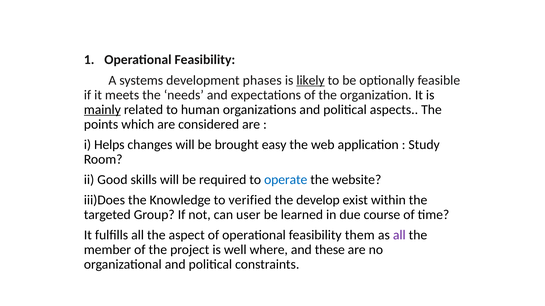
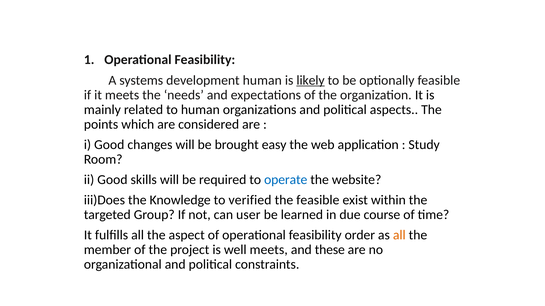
development phases: phases -> human (262, 80)
mainly underline: present -> none (102, 110)
i Helps: Helps -> Good (109, 145)
the develop: develop -> feasible (318, 200)
them: them -> order (360, 235)
all colour: purple -> orange (399, 235)
well where: where -> meets (269, 250)
